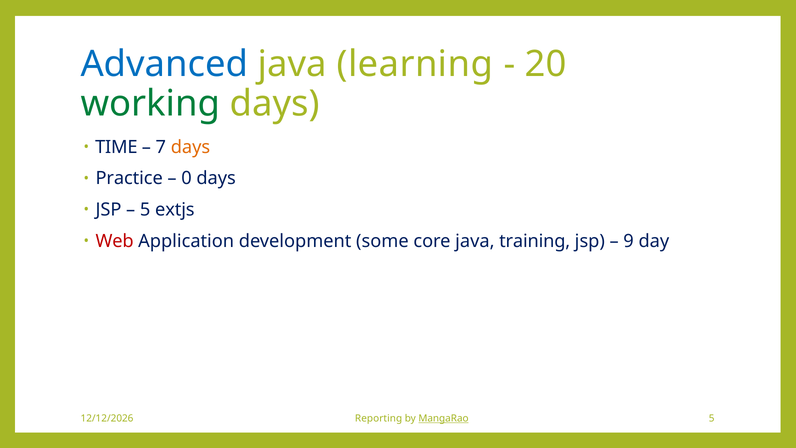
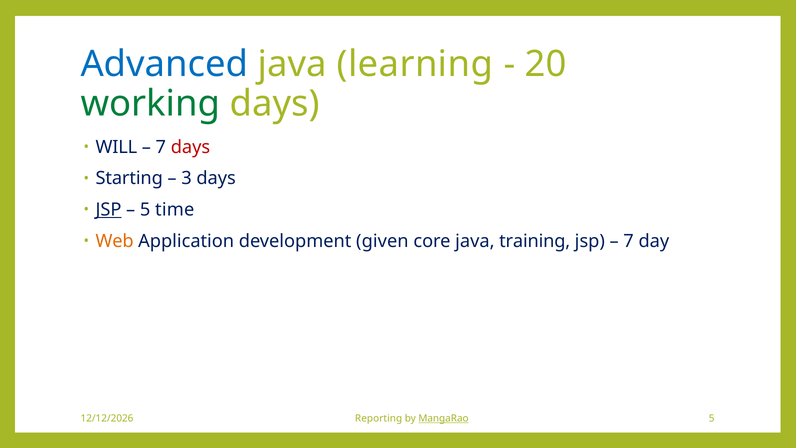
TIME: TIME -> WILL (116, 147)
days colour: orange -> red (190, 147)
Practice: Practice -> Starting (129, 178)
0: 0 -> 3 (187, 178)
JSP underline: none -> present (109, 210)
extjs: extjs -> time (175, 210)
Web colour: red -> orange (115, 241)
some: some -> given (382, 241)
9: 9 -> 7 (629, 241)
